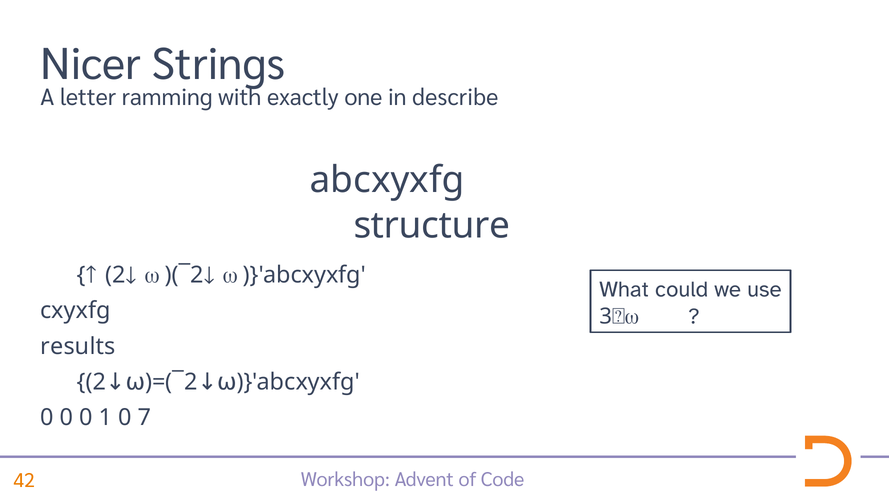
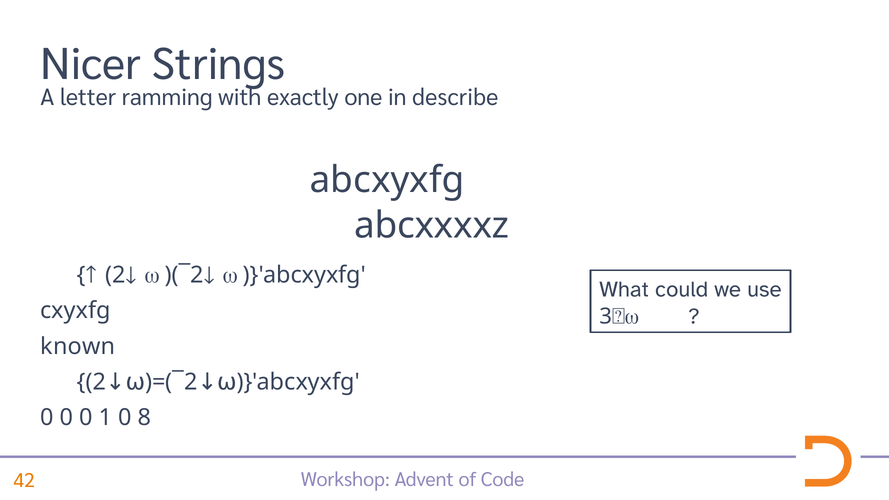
structure: structure -> abcxxxxz (432, 225)
results: results -> known (78, 346)
7: 7 -> 8 (144, 417)
